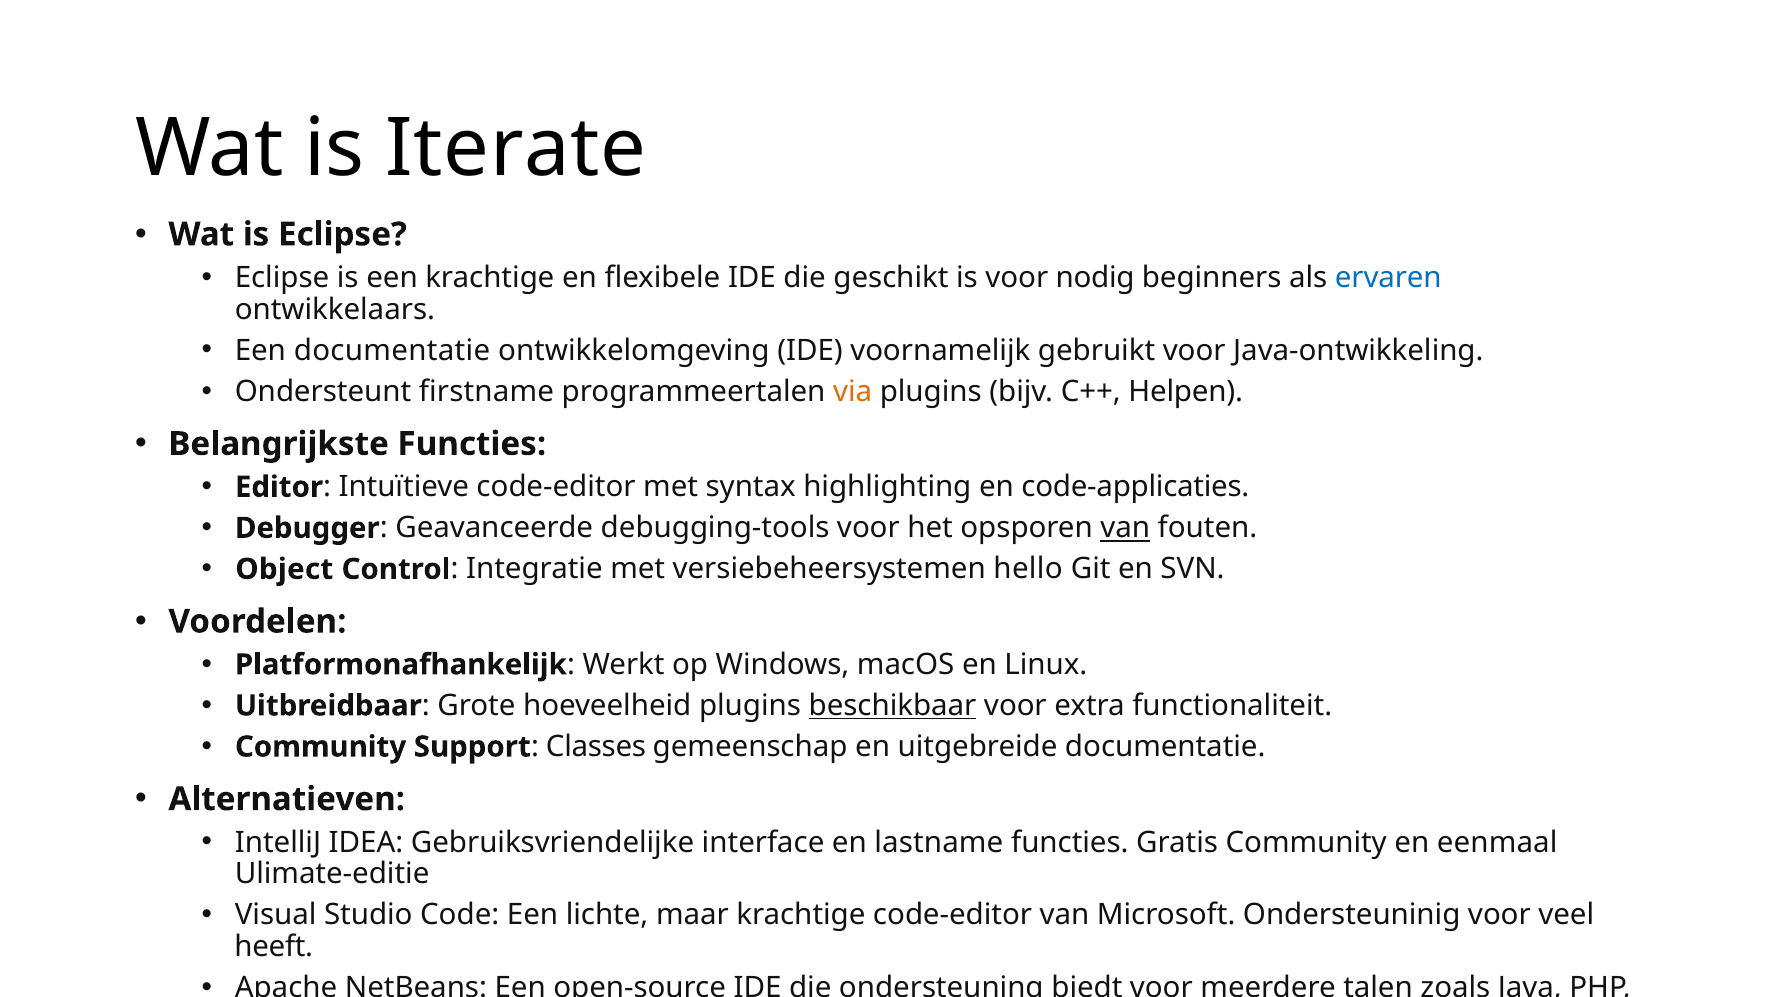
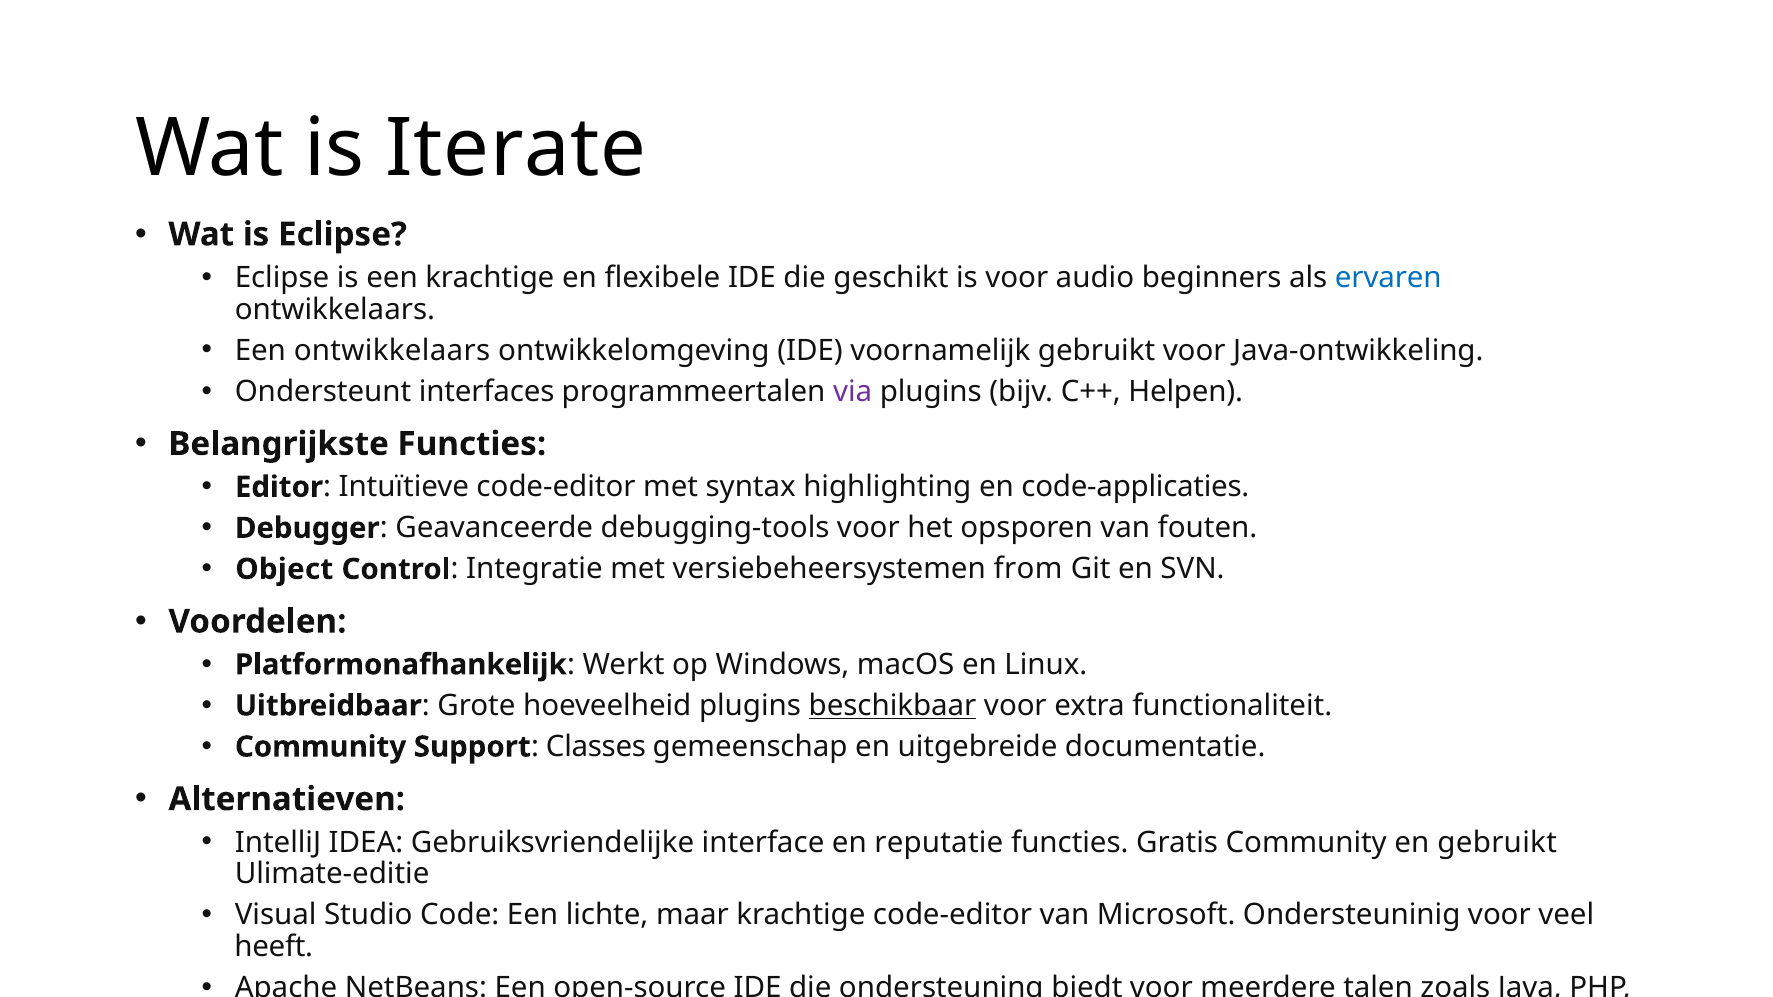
nodig: nodig -> audio (1095, 278)
Een documentatie: documentatie -> ontwikkelaars (392, 351)
firstname: firstname -> interfaces (487, 392)
via colour: orange -> purple (853, 392)
van underline: present -> none (1125, 528)
hello: hello -> from (1028, 569)
lastname: lastname -> reputatie (939, 843)
en eenmaal: eenmaal -> gebruikt (1497, 843)
